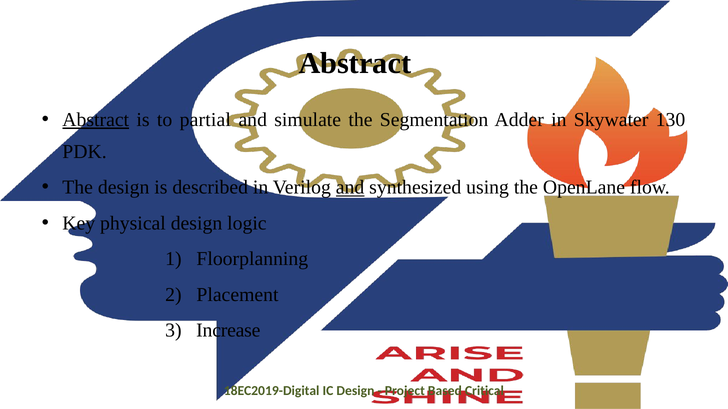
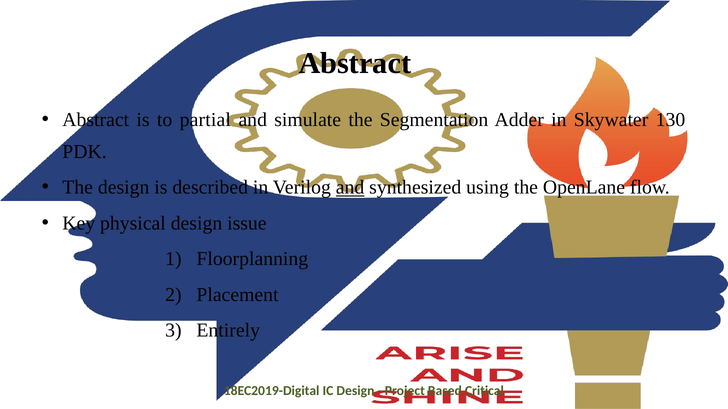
Abstract underline: present -> none (96, 120)
logic: logic -> issue (247, 223)
Increase: Increase -> Entirely (228, 331)
